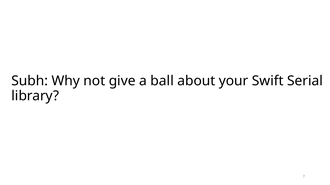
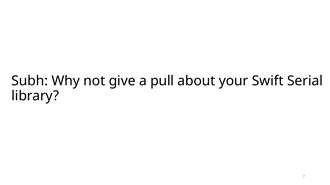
ball: ball -> pull (162, 81)
